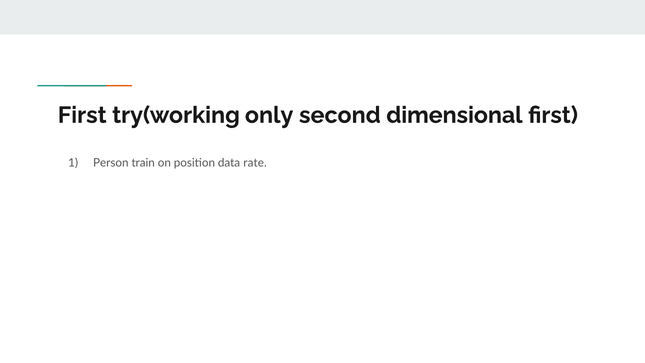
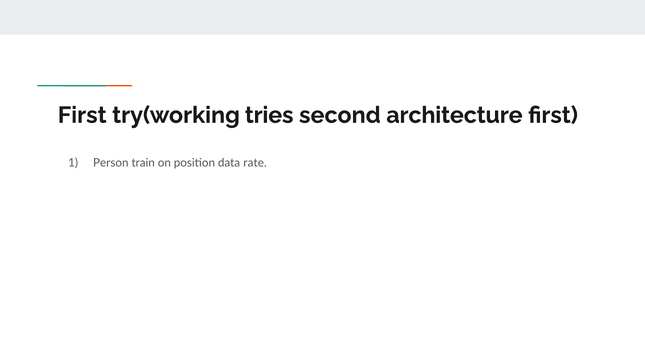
only: only -> tries (269, 115)
dimensional: dimensional -> architecture (454, 115)
